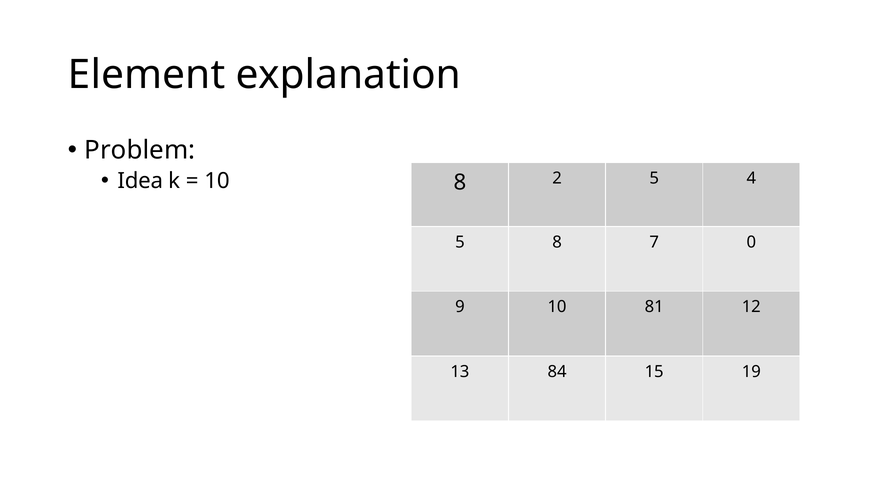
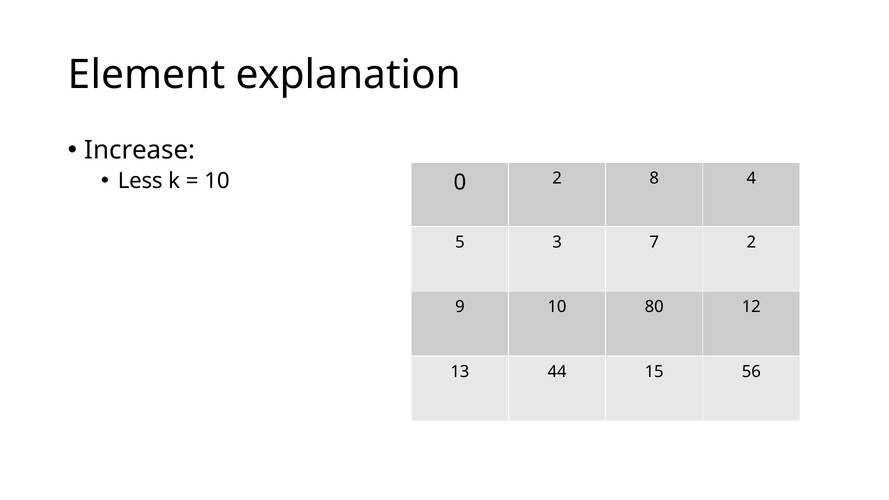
Problem: Problem -> Increase (140, 150)
Idea: Idea -> Less (140, 181)
10 8: 8 -> 0 (460, 182)
2 5: 5 -> 8 (654, 178)
5 8: 8 -> 3 (557, 242)
7 0: 0 -> 2 (751, 242)
81: 81 -> 80 (654, 307)
84: 84 -> 44 (557, 372)
19: 19 -> 56 (751, 372)
